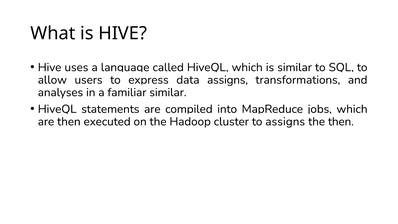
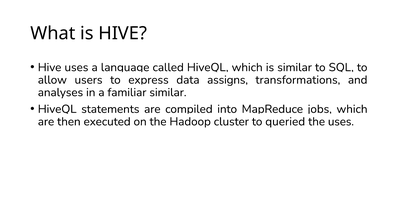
to assigns: assigns -> queried (285, 121)
the then: then -> uses (341, 121)
